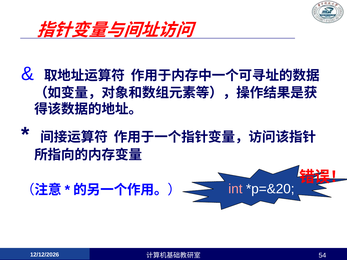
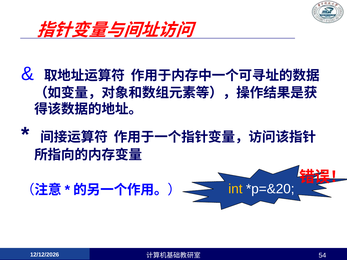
int colour: pink -> yellow (235, 189)
